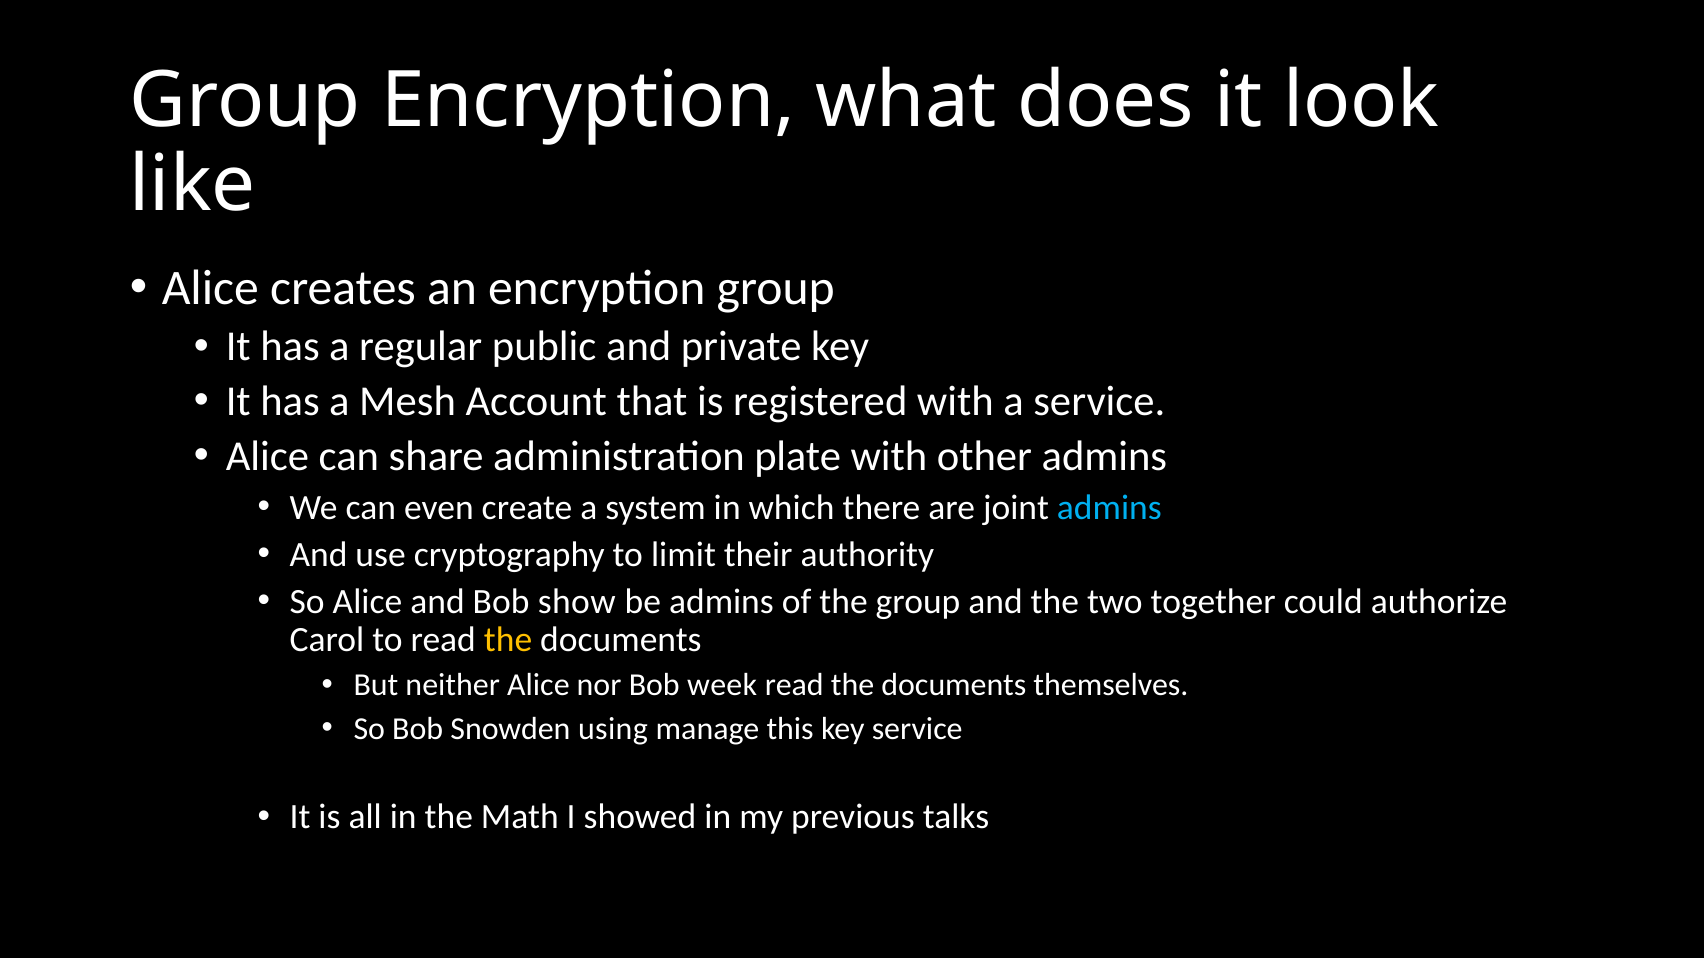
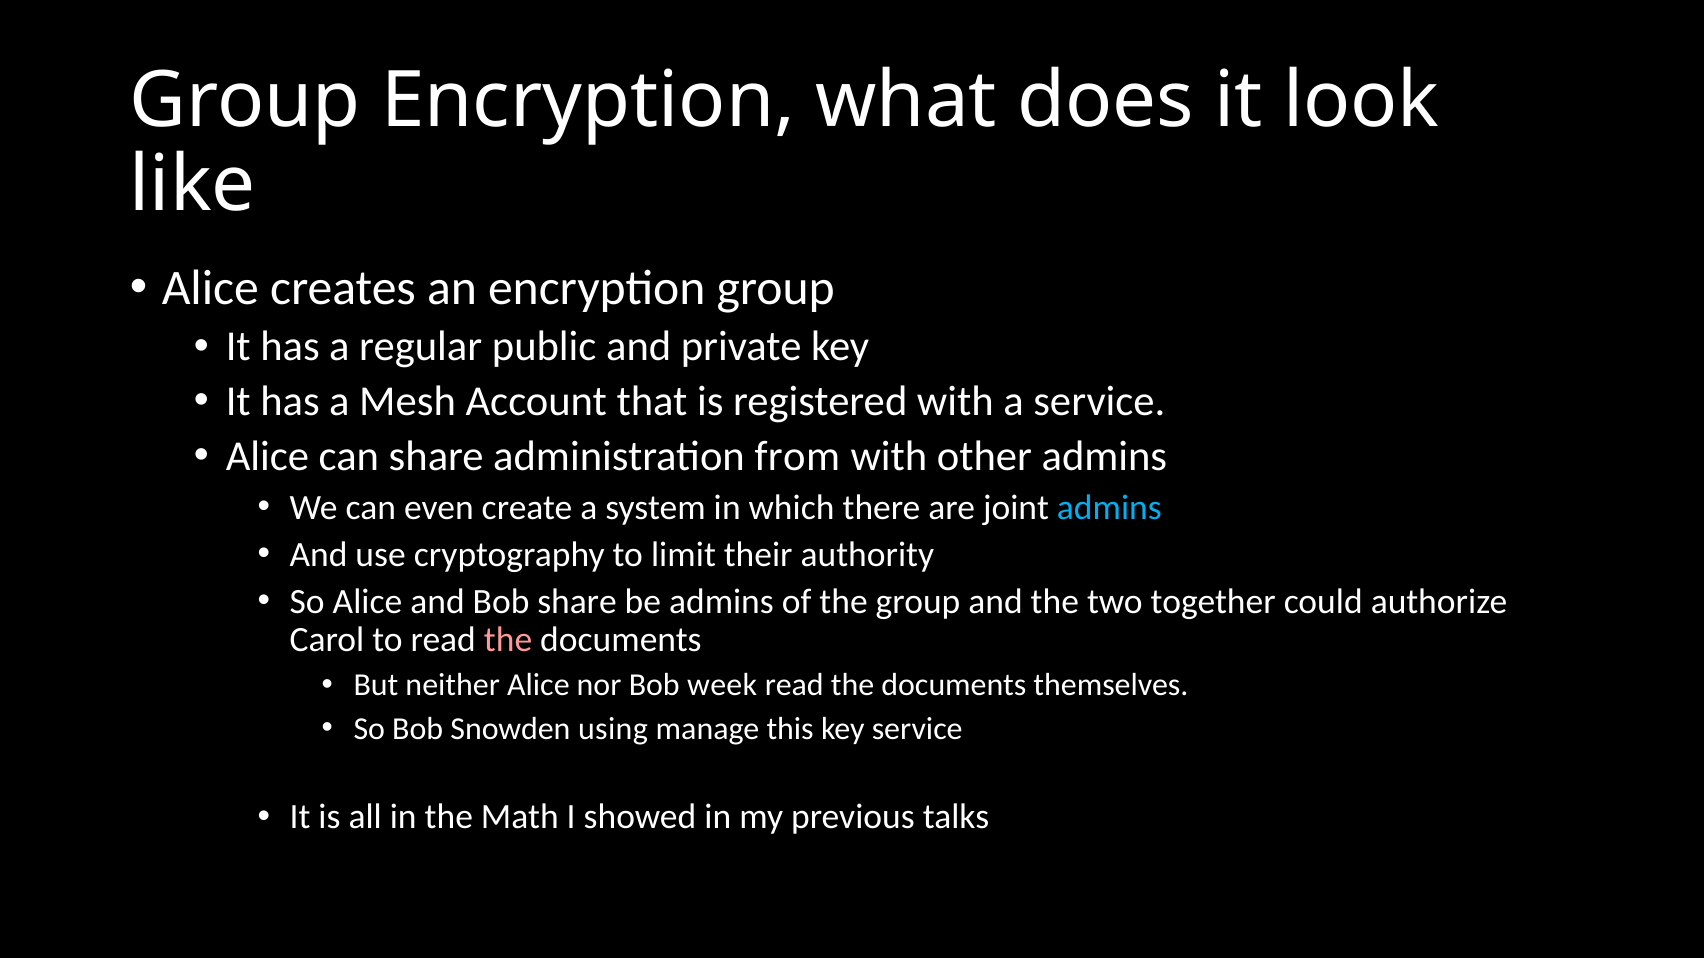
plate: plate -> from (797, 457)
Bob show: show -> share (577, 602)
the colour: yellow -> pink (508, 640)
